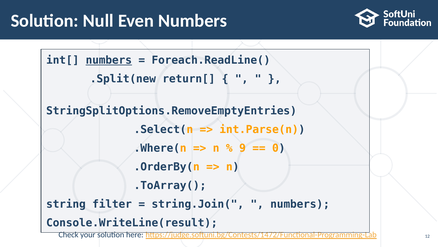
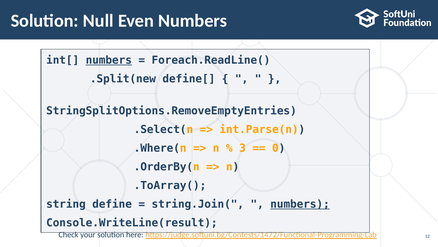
return[: return[ -> define[ (189, 79)
9: 9 -> 3 (242, 148)
filter: filter -> define (112, 204)
numbers underline: none -> present (300, 204)
